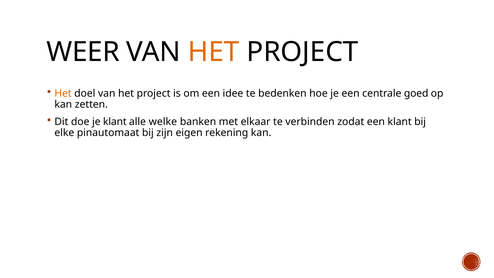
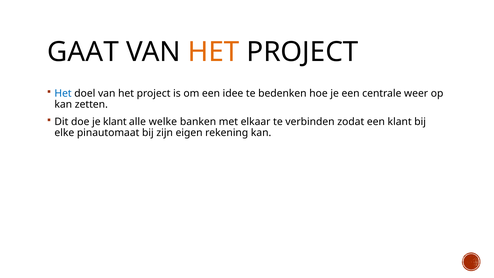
WEER: WEER -> GAAT (83, 52)
Het colour: orange -> blue (63, 93)
goed: goed -> weer (416, 93)
